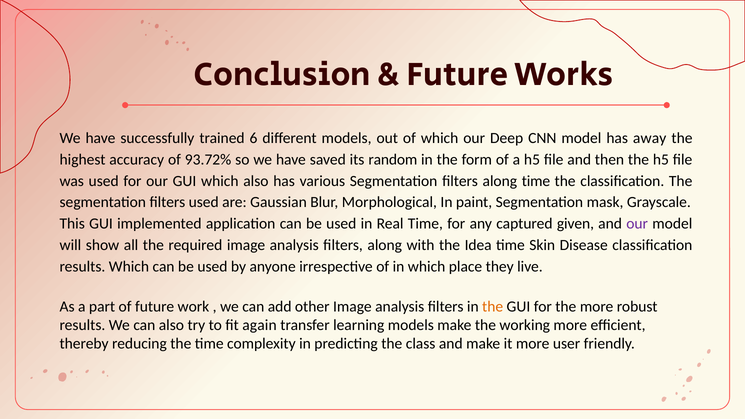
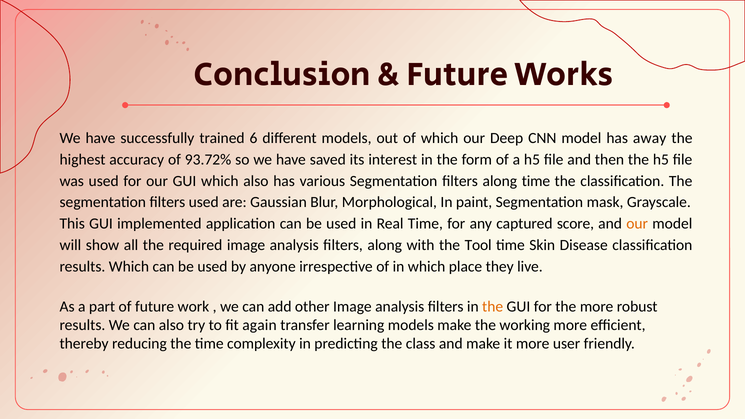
random: random -> interest (393, 160)
given: given -> score (575, 224)
our colour: purple -> orange (637, 224)
Idea: Idea -> Tool (478, 245)
